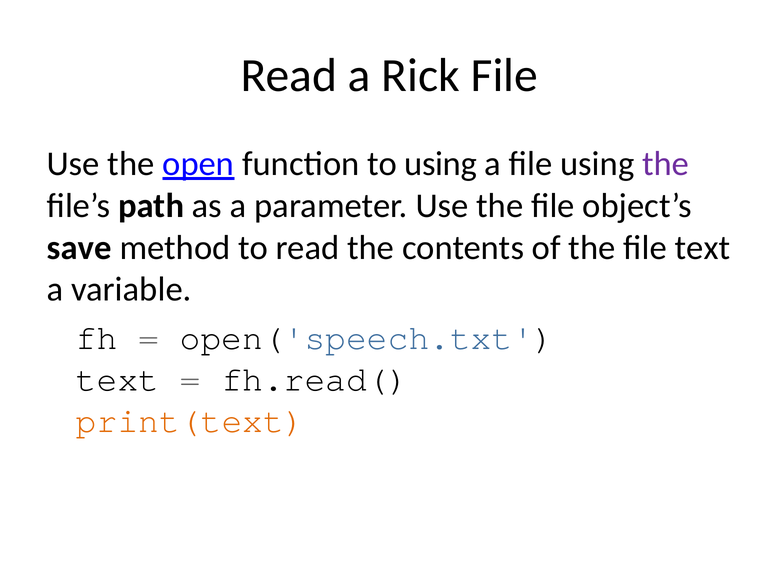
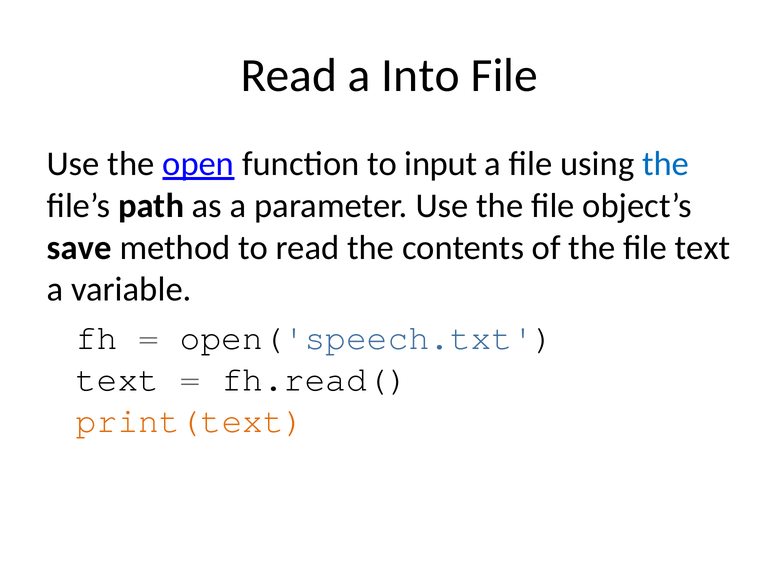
Rick: Rick -> Into (420, 75)
to using: using -> input (441, 163)
the colour: purple -> blue (666, 163)
